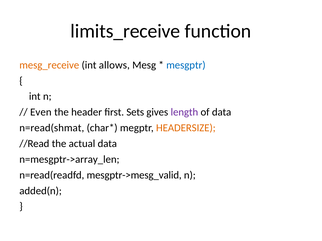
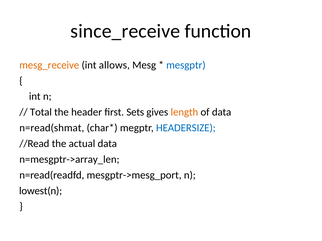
limits_receive: limits_receive -> since_receive (125, 31)
Even: Even -> Total (41, 112)
length colour: purple -> orange (184, 112)
HEADERSIZE colour: orange -> blue (186, 128)
mesgptr->mesg_valid: mesgptr->mesg_valid -> mesgptr->mesg_port (134, 175)
added(n: added(n -> lowest(n (41, 191)
